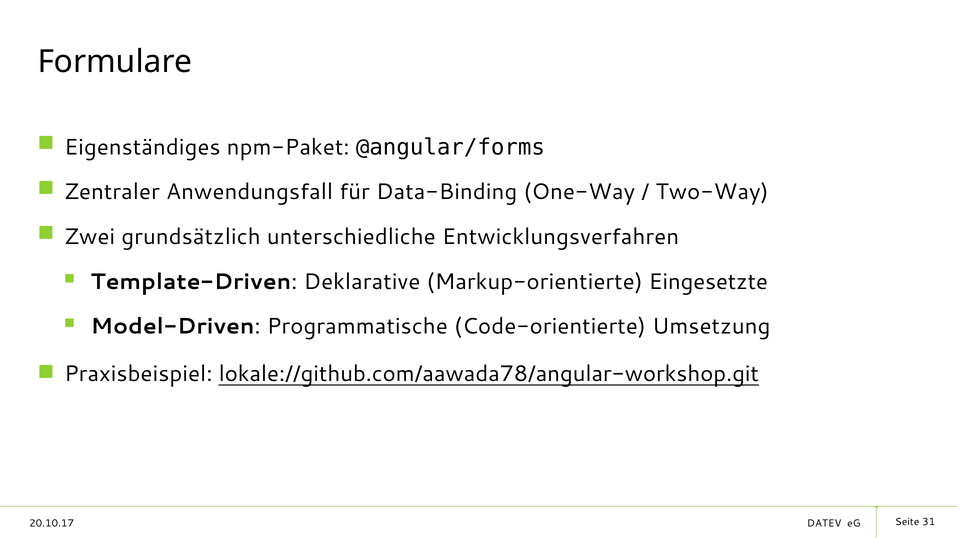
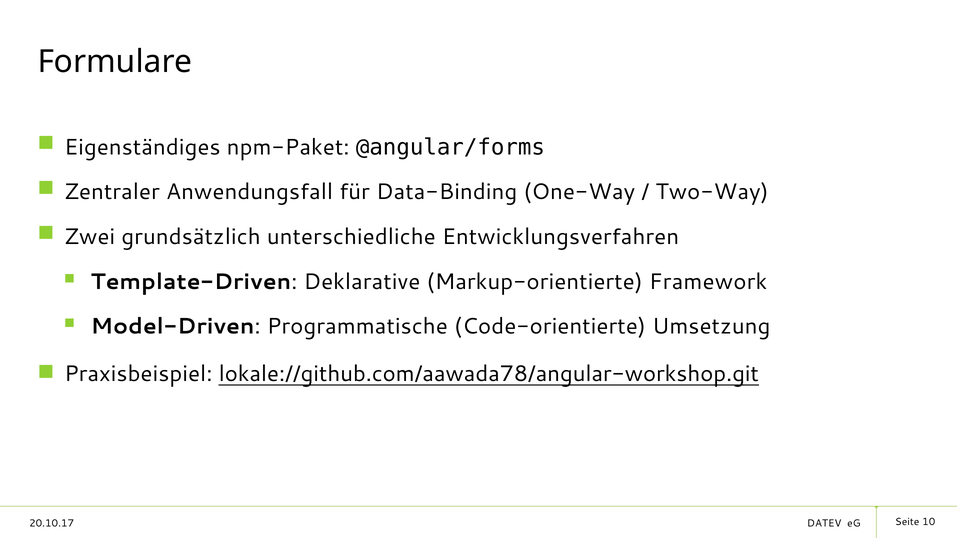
Eingesetzte: Eingesetzte -> Framework (708, 282)
31: 31 -> 10 (929, 522)
